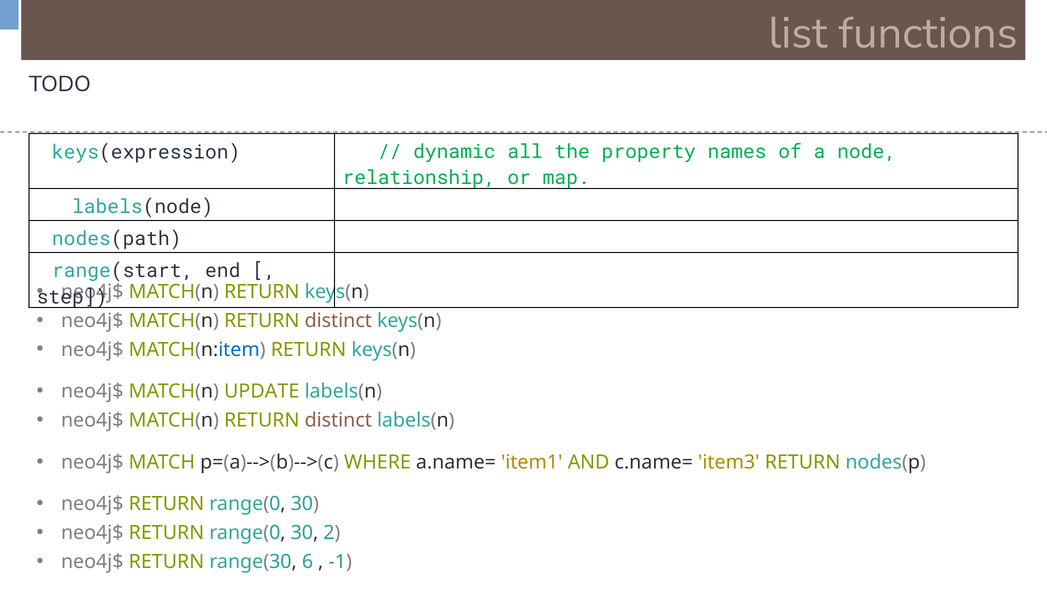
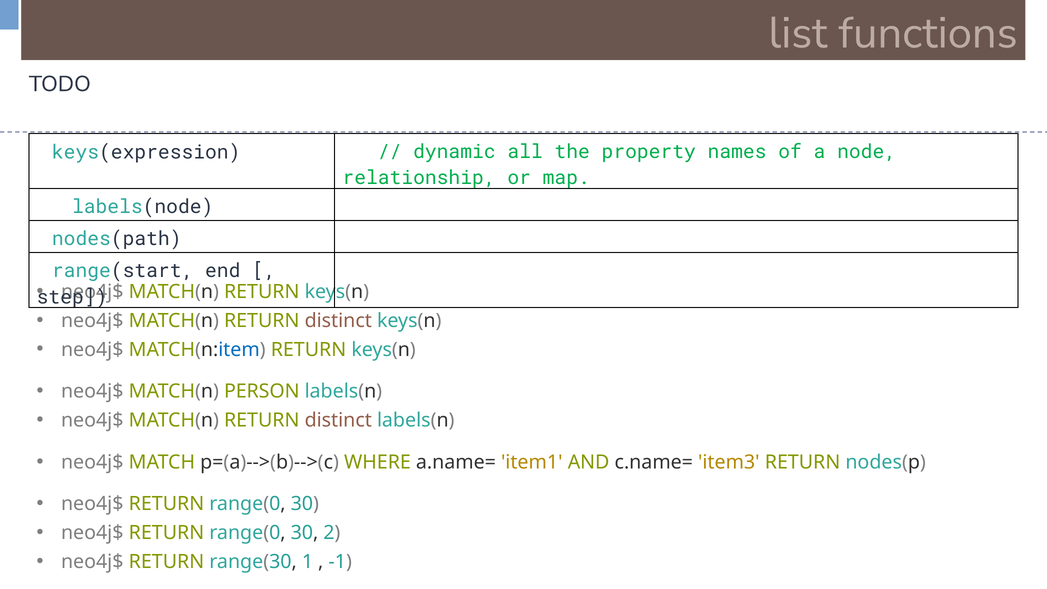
UPDATE: UPDATE -> PERSON (262, 391)
6: 6 -> 1 (307, 562)
